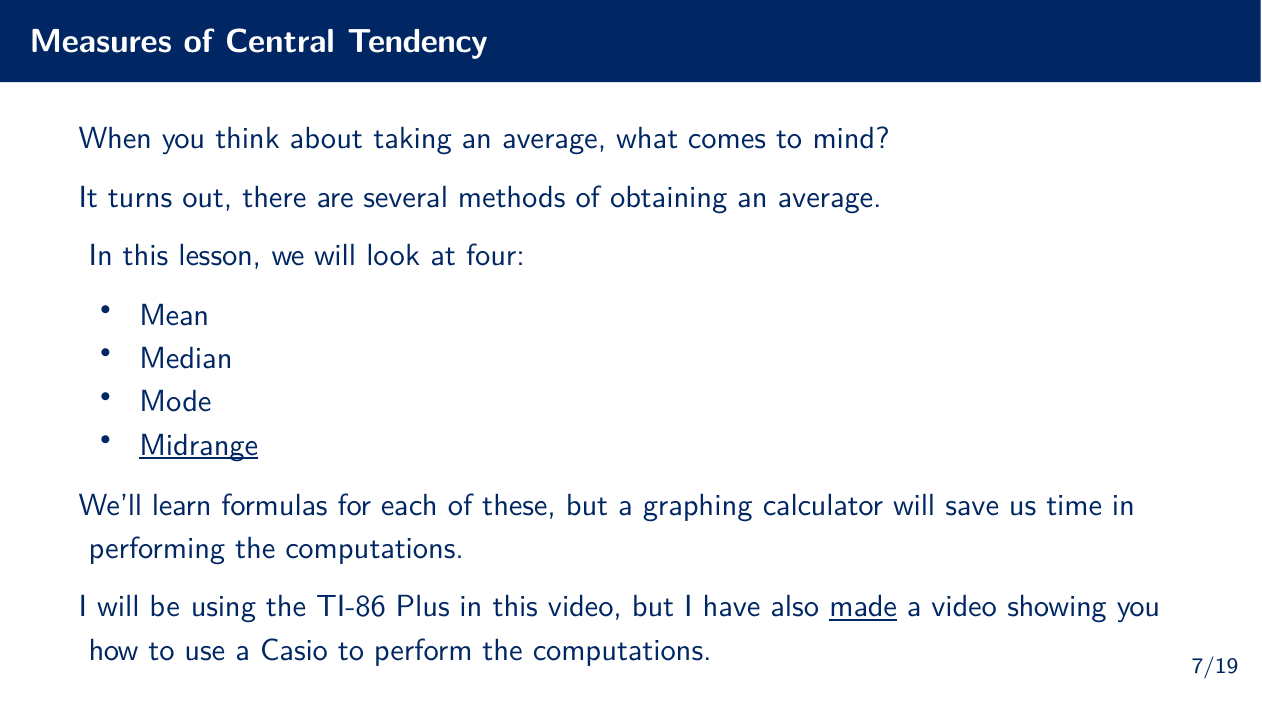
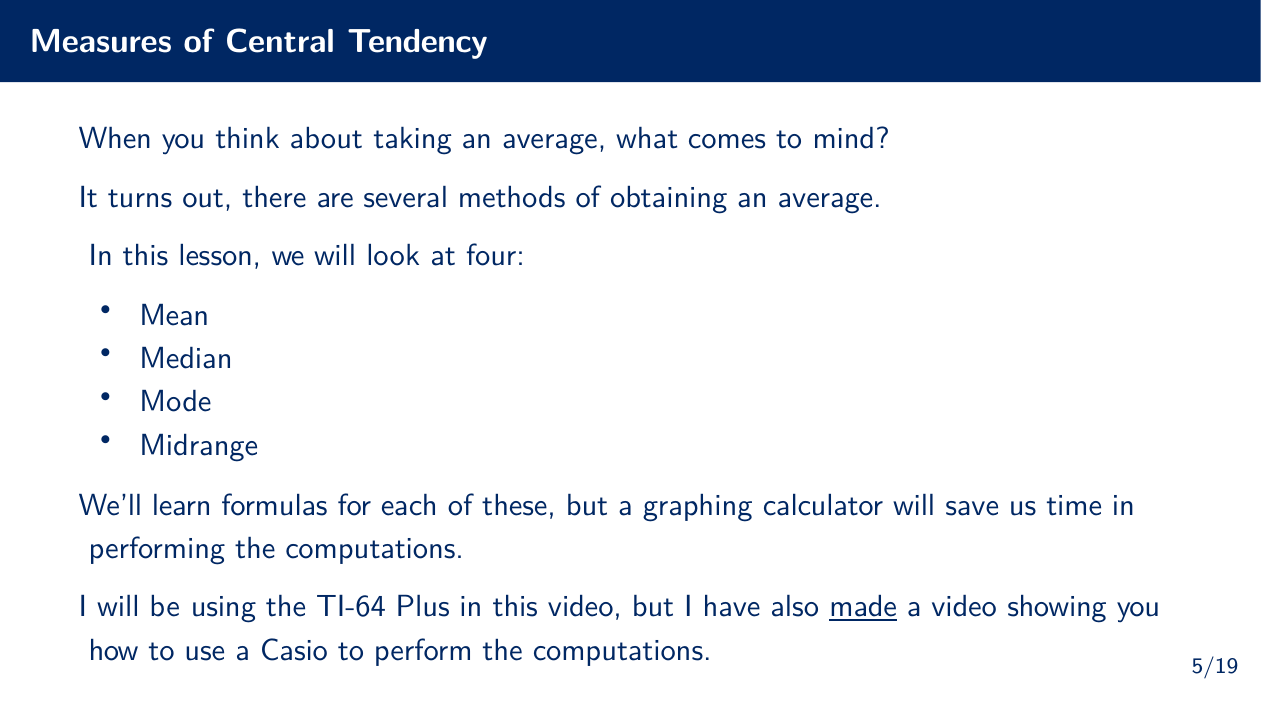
Midrange underline: present -> none (199, 445)
TI-86: TI-86 -> TI-64 (351, 607)
7/19: 7/19 -> 5/19 (1215, 667)
